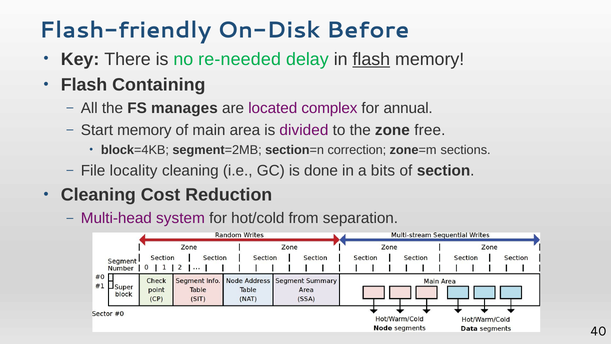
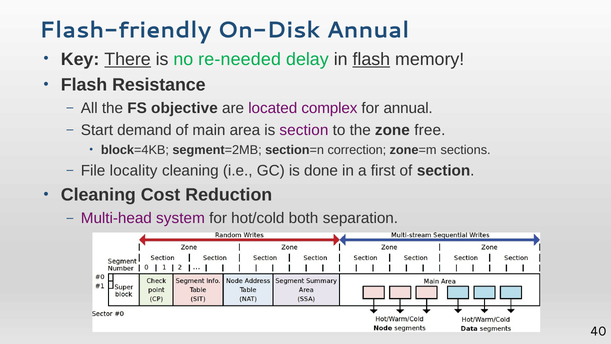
On-Disk Before: Before -> Annual (368, 30)
There underline: none -> present (128, 59)
Containing: Containing -> Resistance (159, 85)
manages: manages -> objective (184, 108)
Start memory: memory -> demand (144, 130)
is divided: divided -> section (304, 130)
bits: bits -> first (383, 171)
from: from -> both (303, 218)
